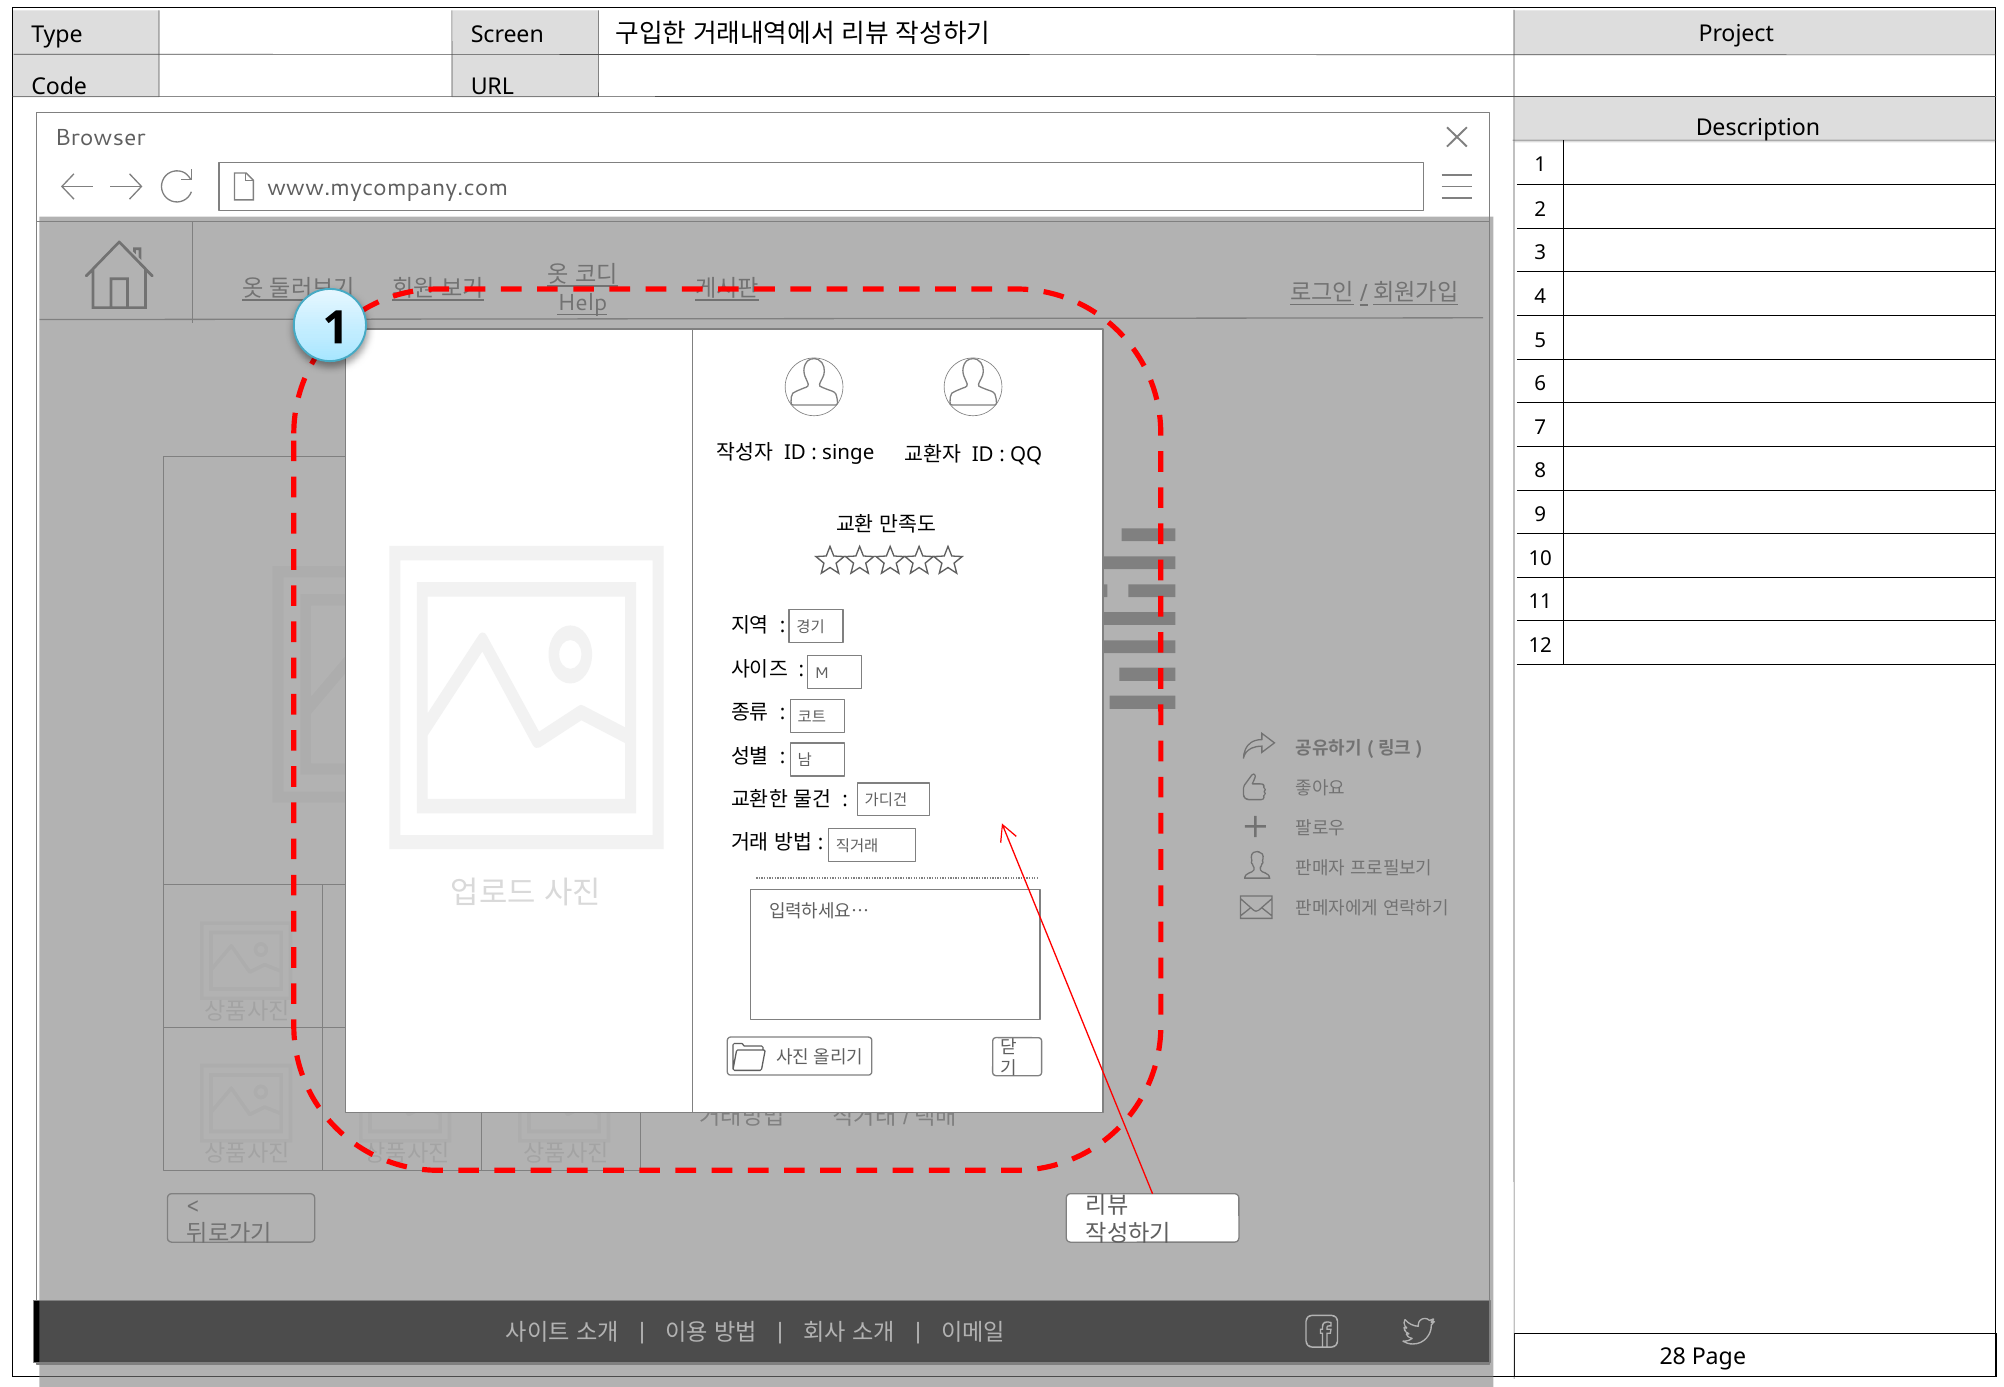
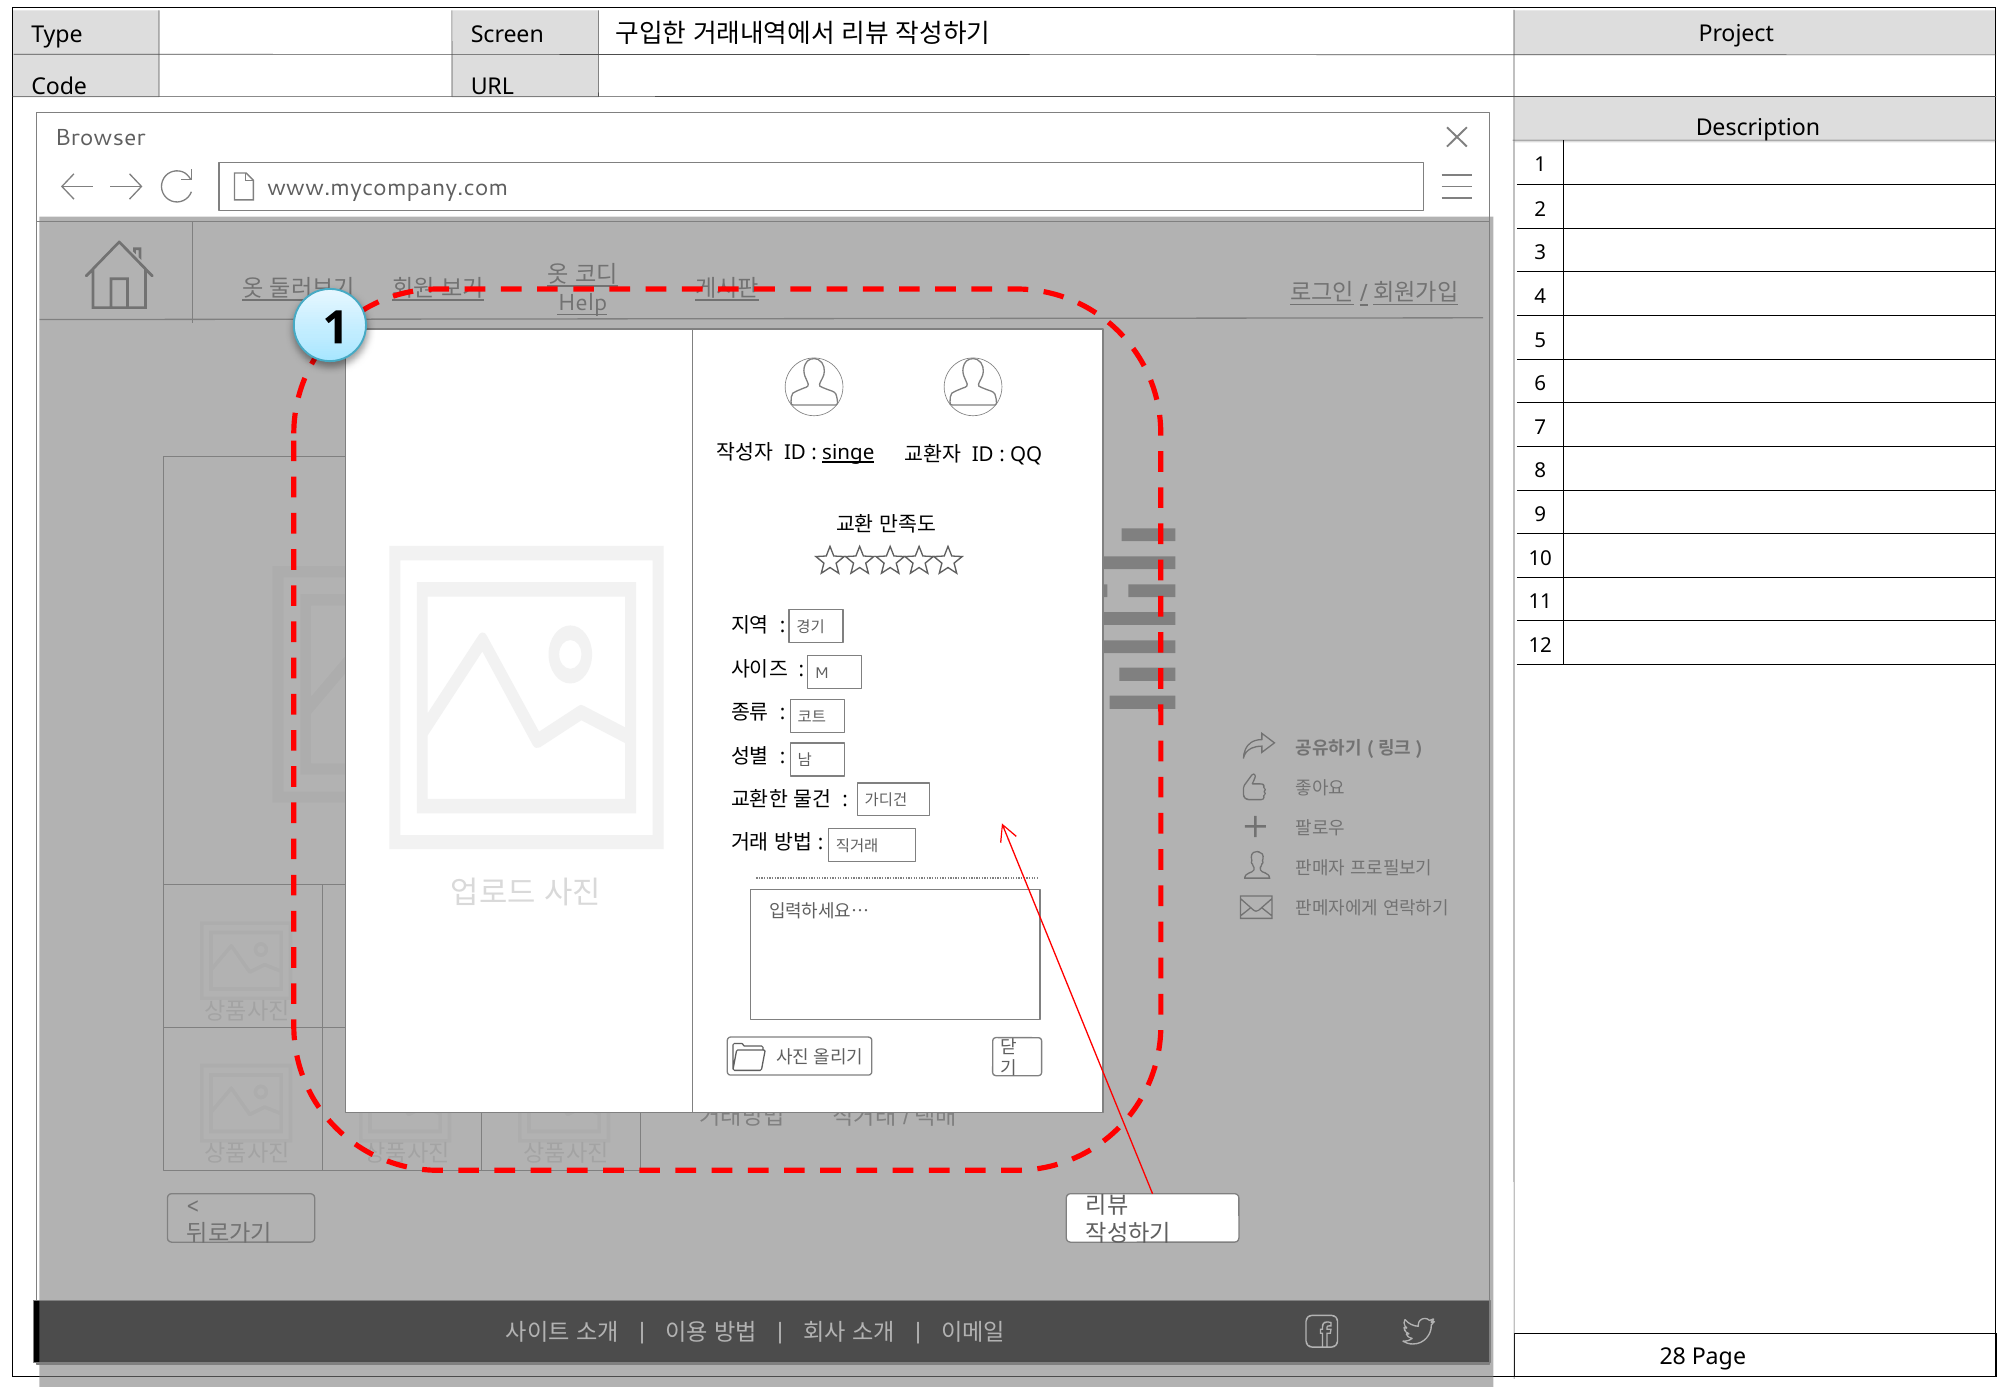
singe underline: none -> present (848, 453)
